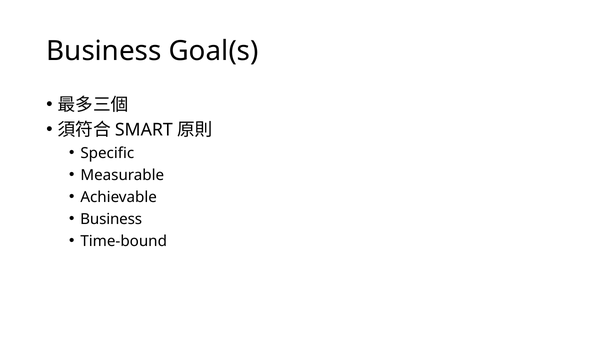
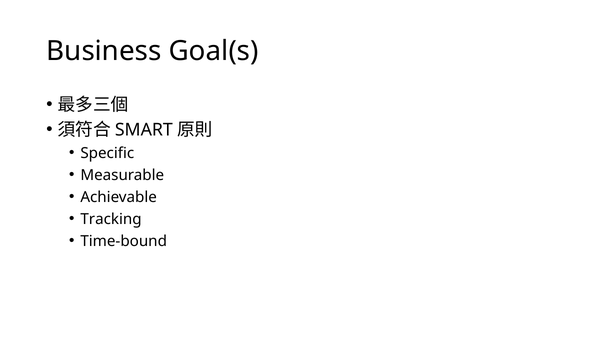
Business: Business -> Tracking (111, 219)
